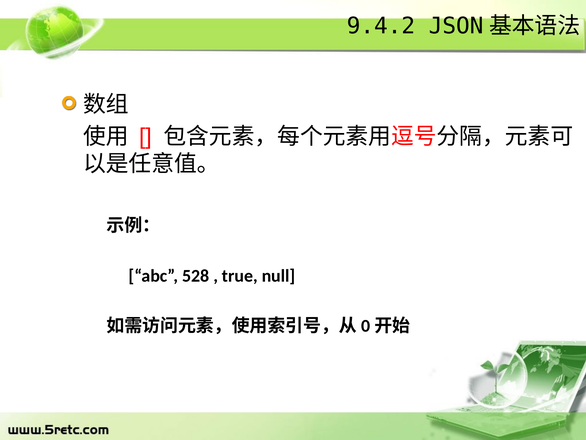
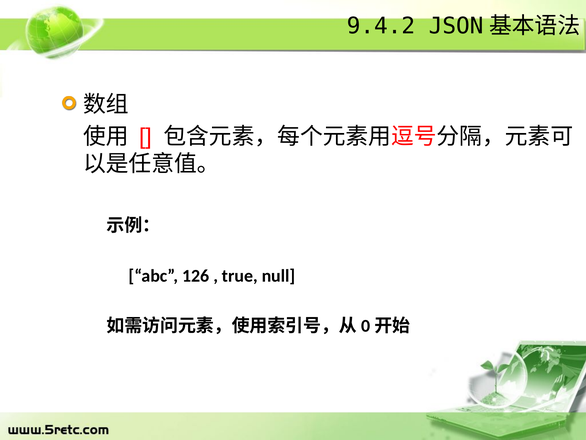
528: 528 -> 126 (196, 276)
